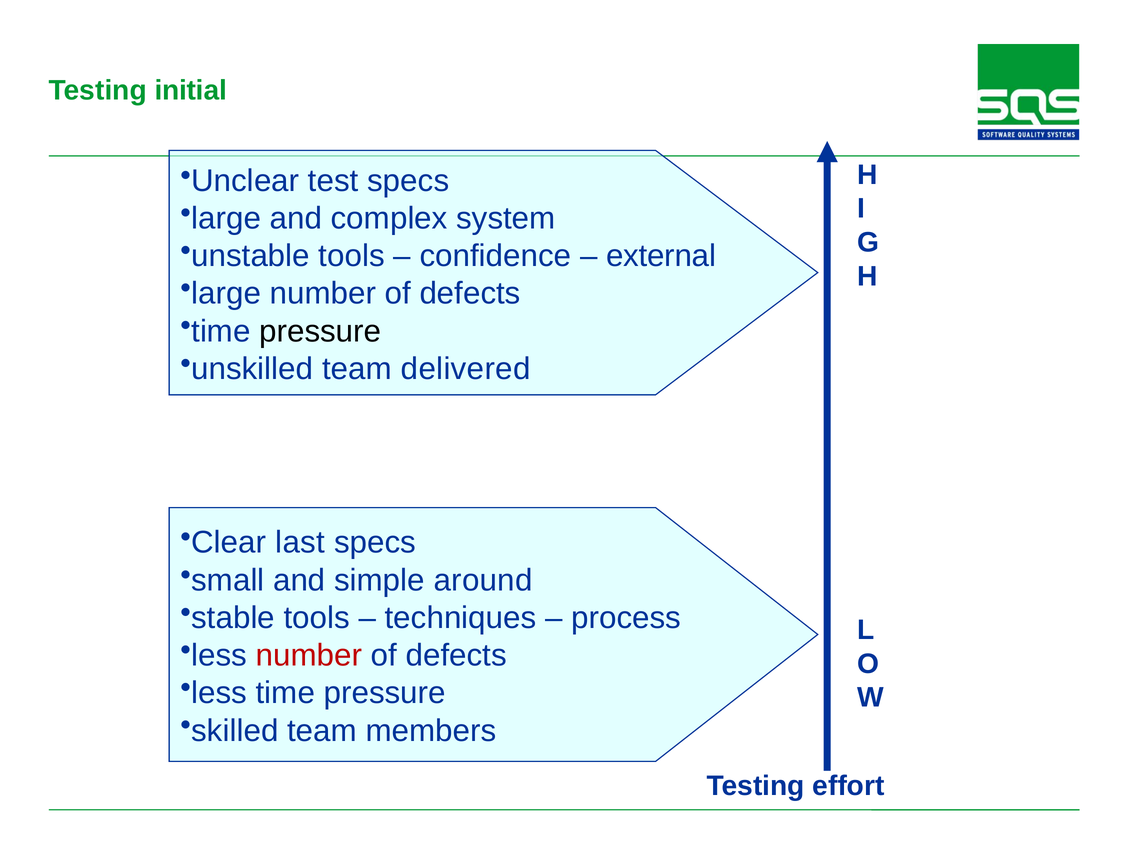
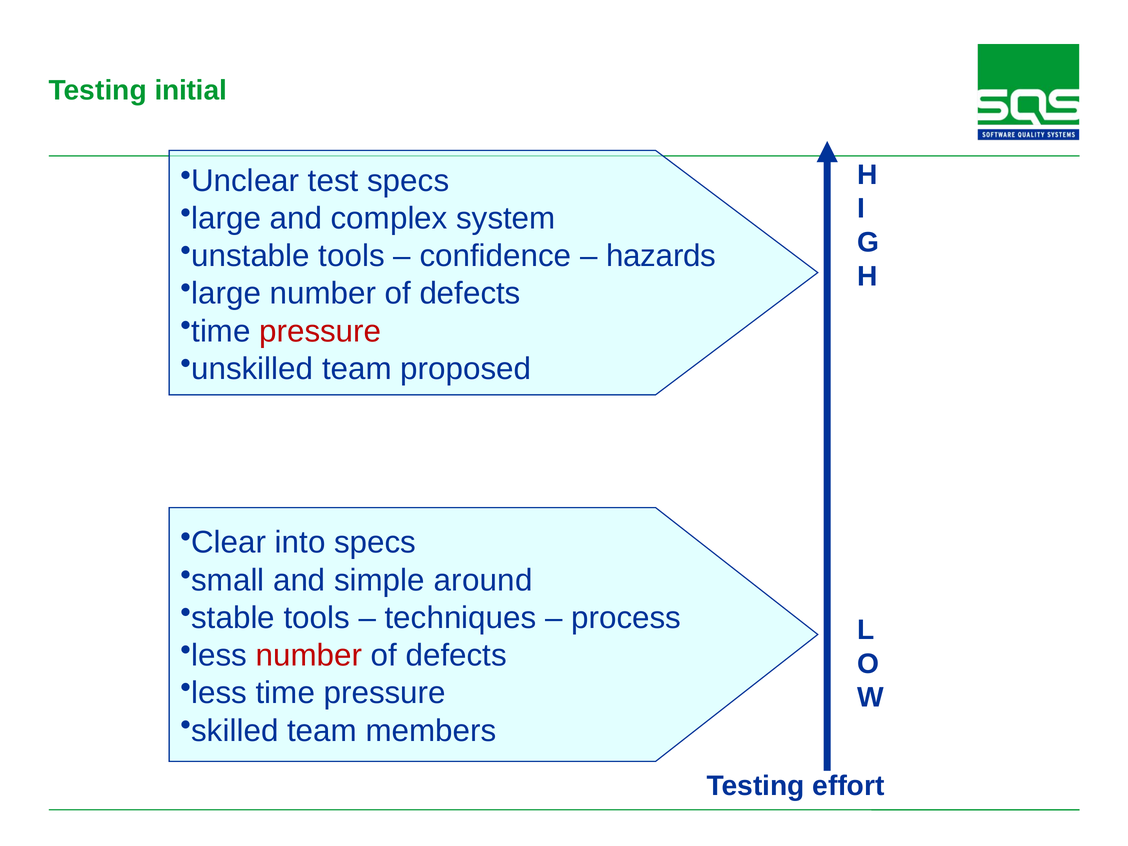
external: external -> hazards (661, 256)
pressure colour: black -> red (320, 331)
delivered: delivered -> proposed (466, 369)
last: last -> into (300, 543)
